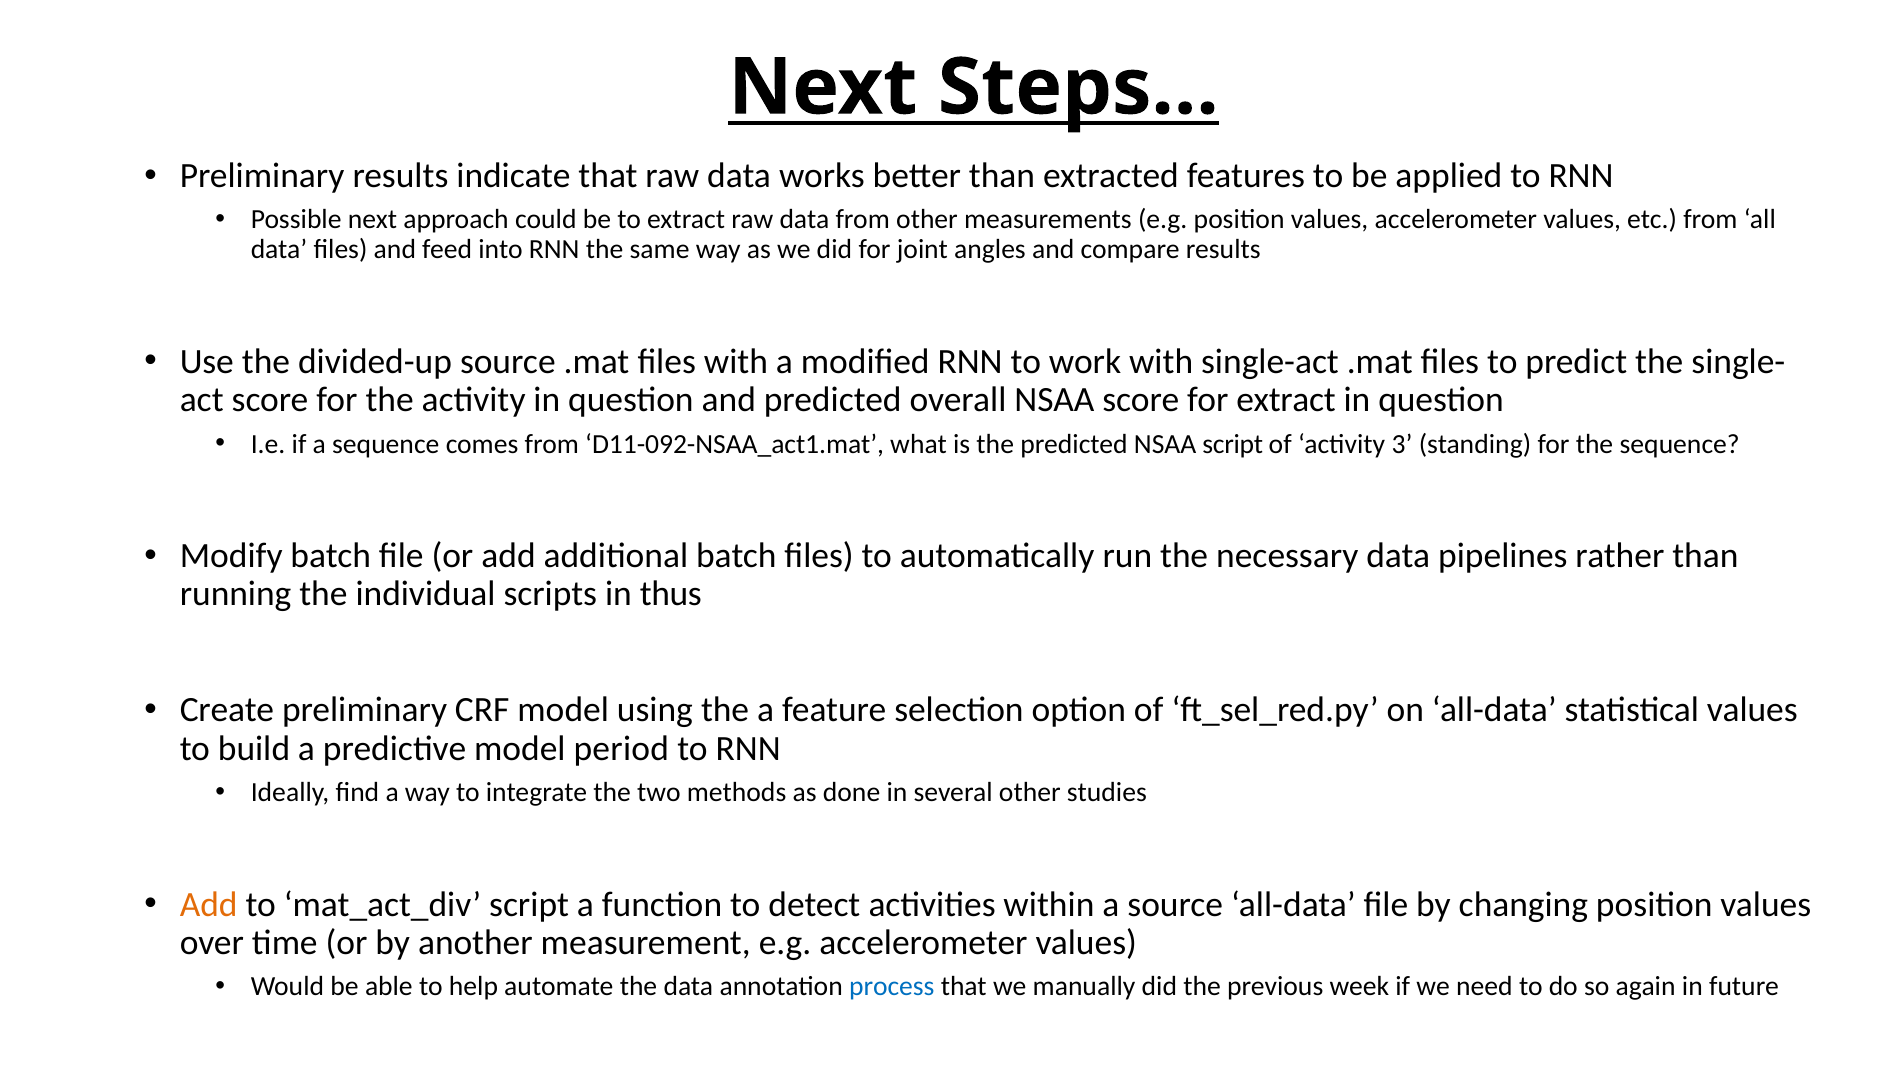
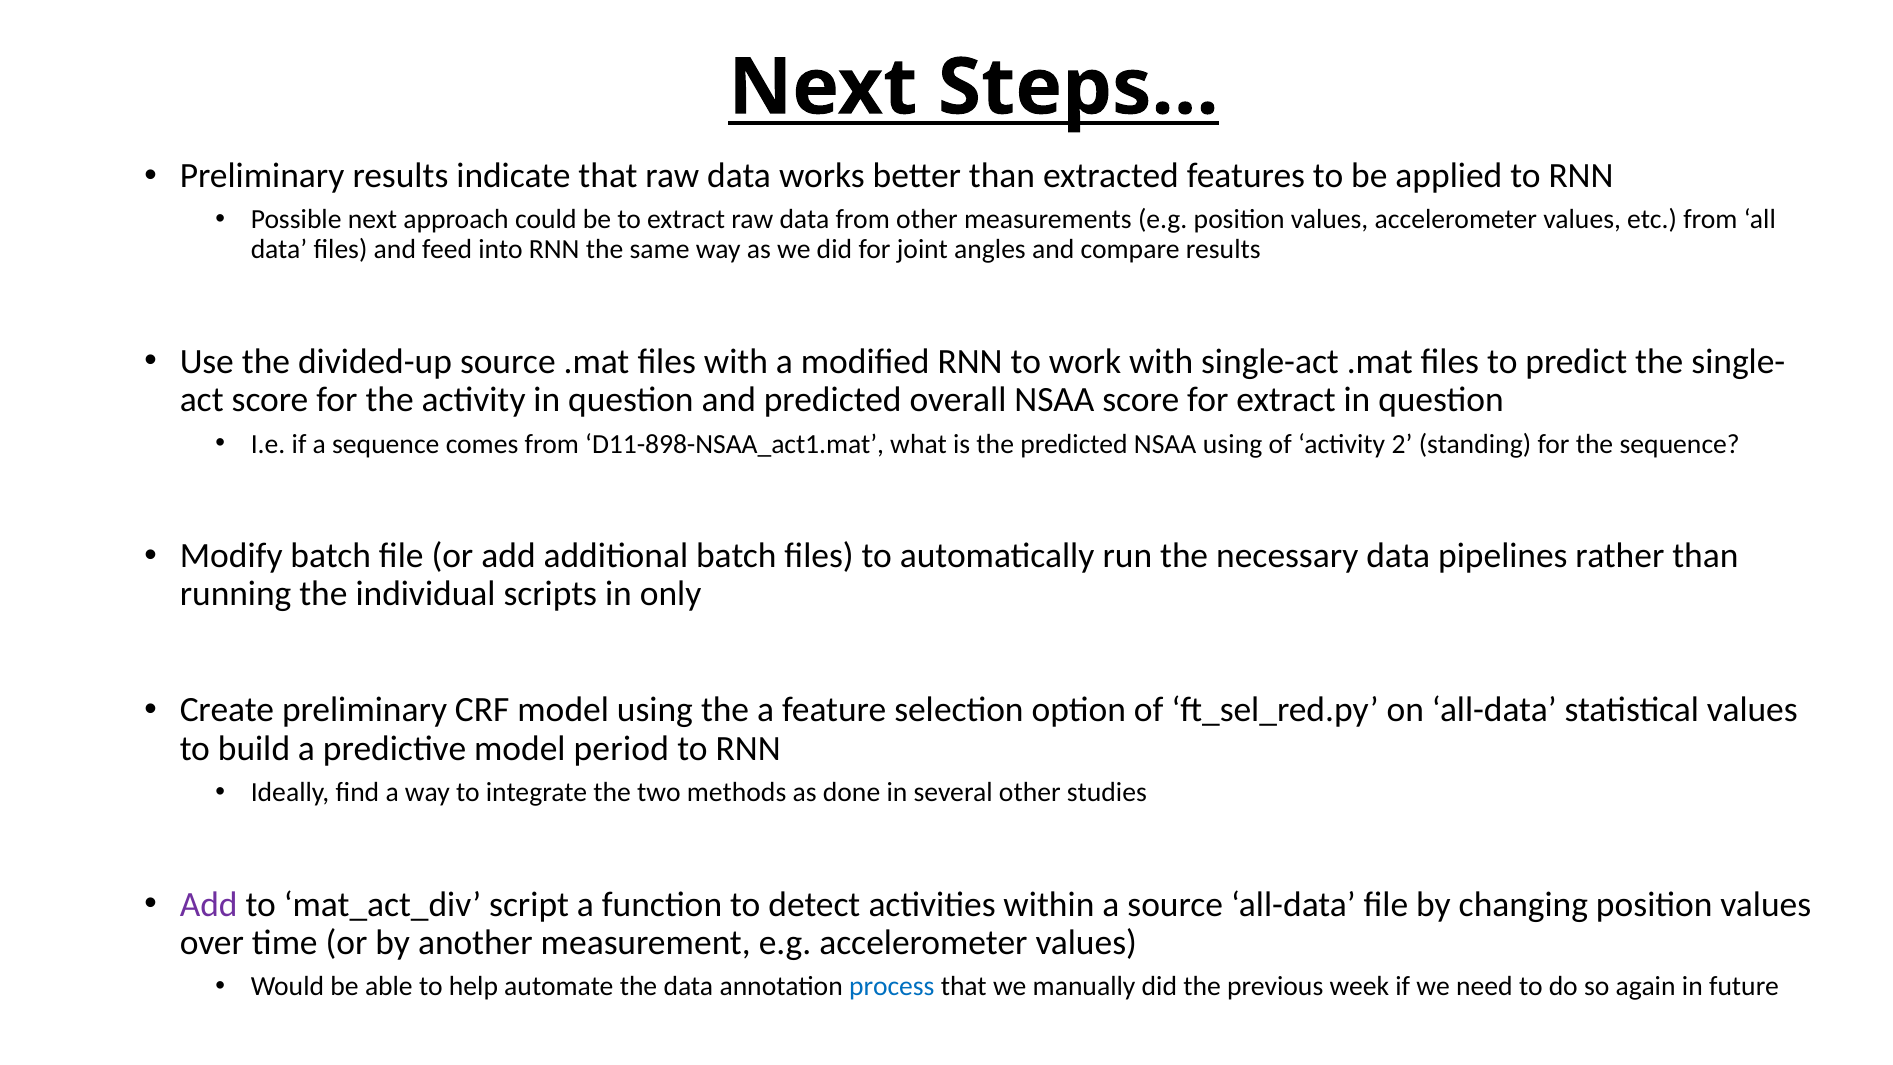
D11-092-NSAA_act1.mat: D11-092-NSAA_act1.mat -> D11-898-NSAA_act1.mat (735, 444)
NSAA script: script -> using (1233, 444)
3: 3 -> 2 (1402, 444)
thus: thus -> only (671, 594)
Add colour: orange -> purple (209, 904)
